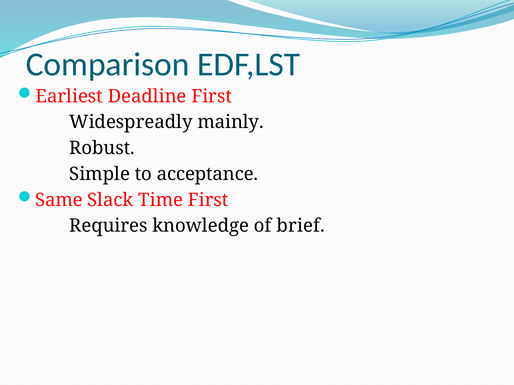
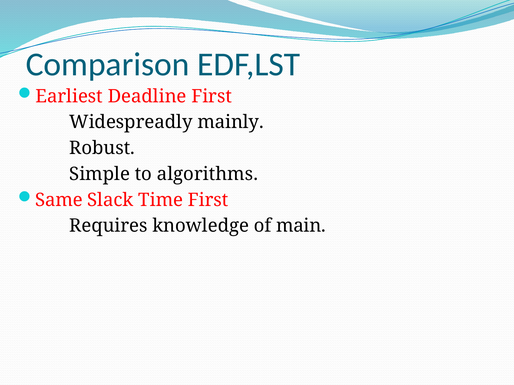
acceptance: acceptance -> algorithms (207, 174)
brief: brief -> main (301, 226)
